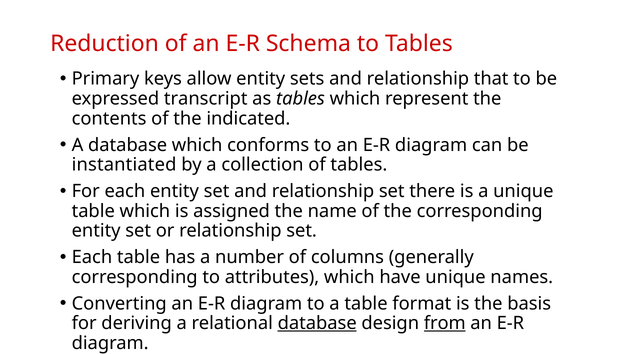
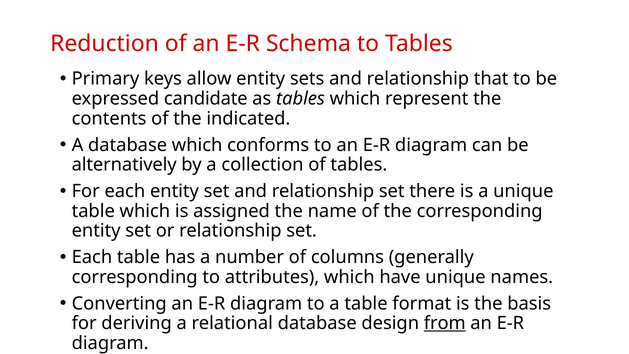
transcript: transcript -> candidate (206, 99)
instantiated: instantiated -> alternatively (124, 165)
database underline: present -> none (317, 323)
